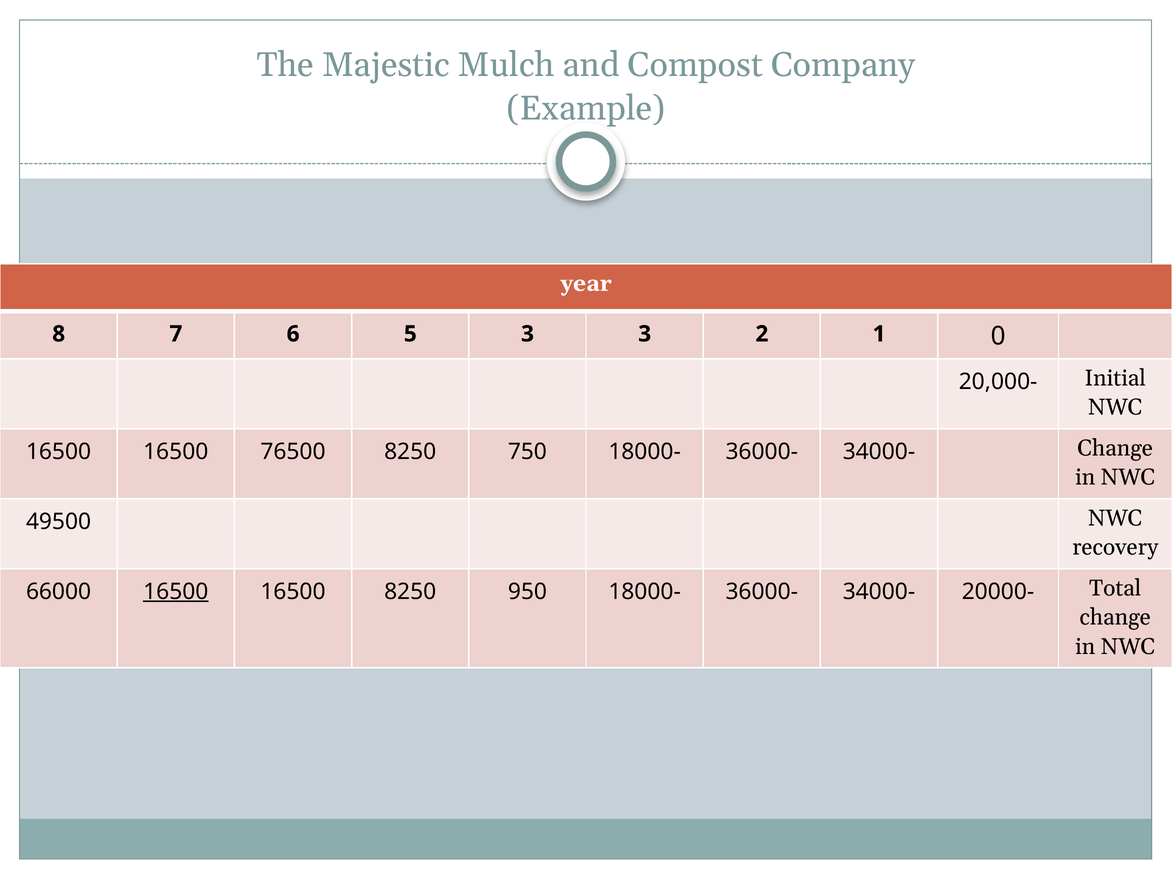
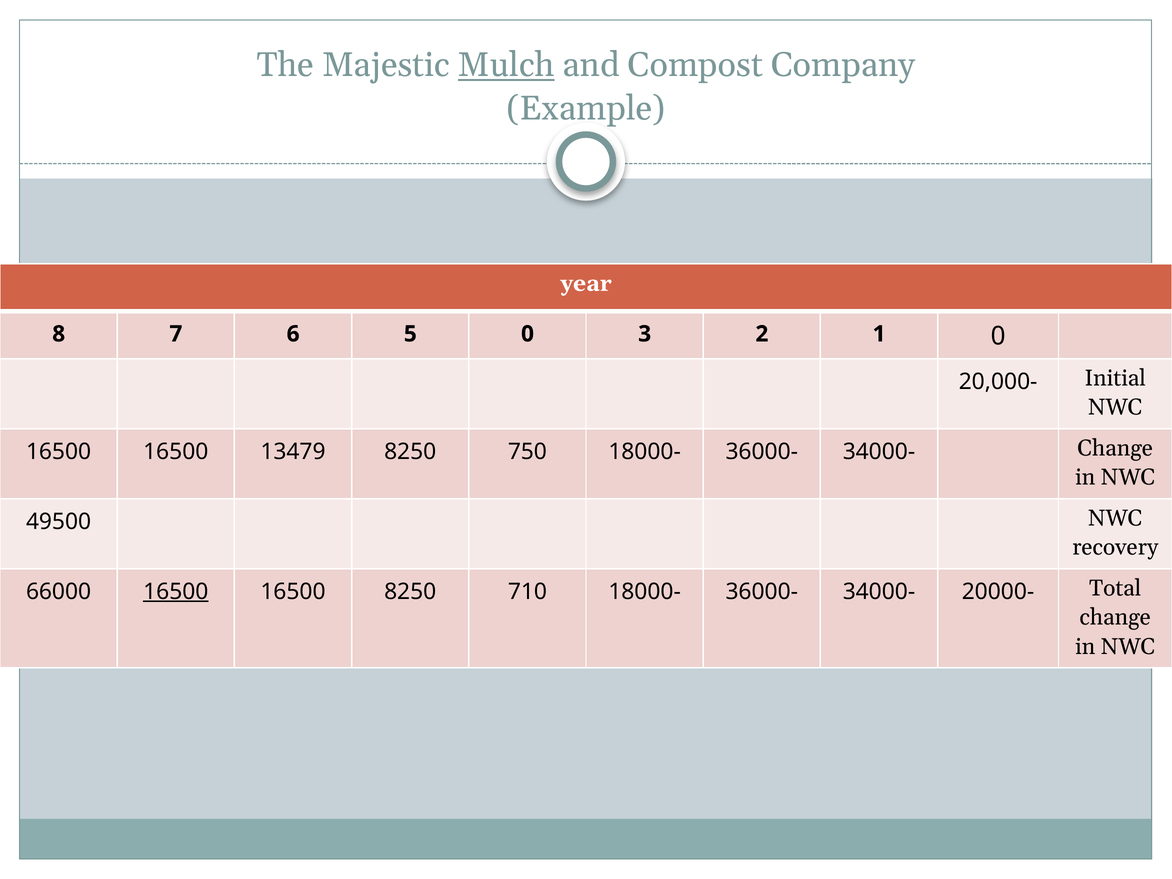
Mulch underline: none -> present (506, 65)
5 3: 3 -> 0 (528, 334)
76500: 76500 -> 13479 (293, 451)
950: 950 -> 710 (527, 591)
